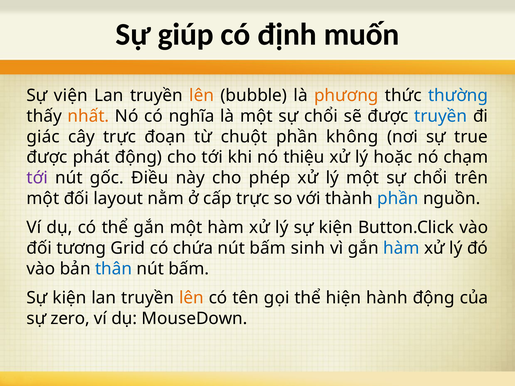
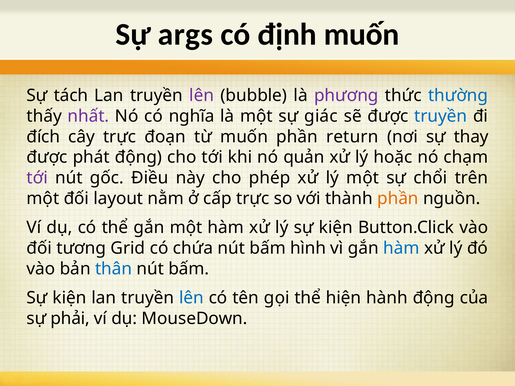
giúp: giúp -> args (185, 34)
viện: viện -> tách (71, 96)
lên colour: orange -> purple (202, 96)
phương colour: orange -> purple (346, 96)
nhất colour: orange -> purple (88, 116)
là một sự chổi: chổi -> giác (321, 116)
giác: giác -> đích (43, 137)
từ chuột: chuột -> muốn (244, 137)
không: không -> return (352, 137)
true: true -> thay (471, 137)
thiệu: thiệu -> quản (304, 157)
phần colour: blue -> orange (398, 199)
sinh: sinh -> hình (308, 248)
lên colour: orange -> blue (191, 298)
zero: zero -> phải (70, 319)
